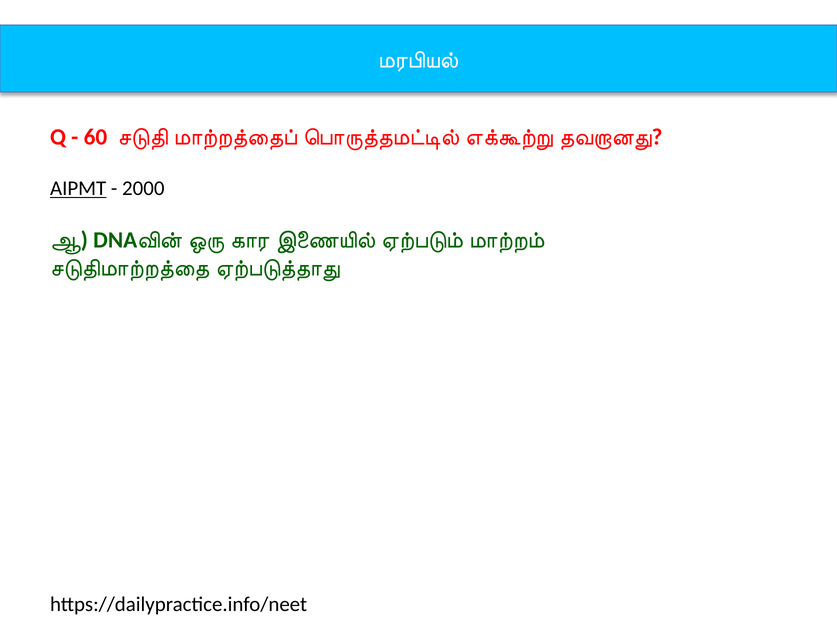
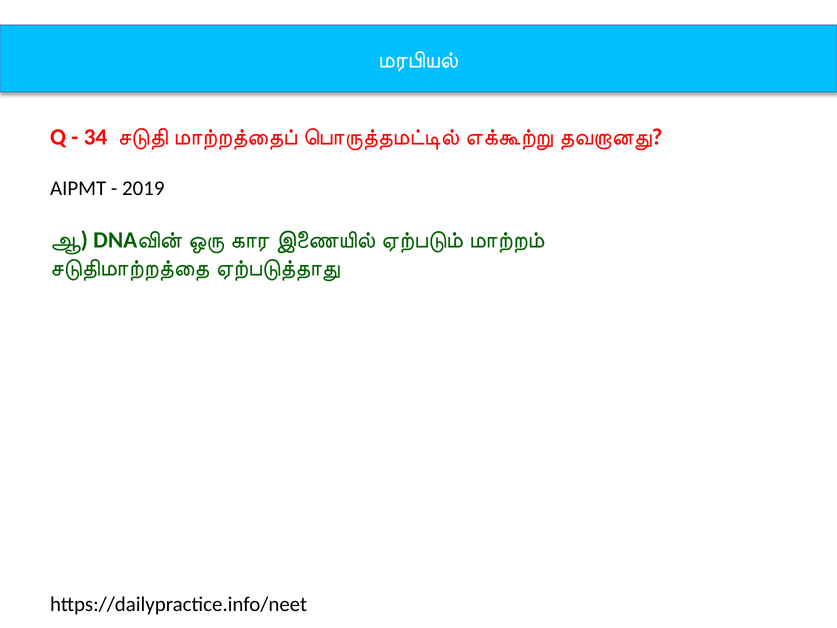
60: 60 -> 34 (95, 137)
AIPMT underline: present -> none (78, 188)
2000: 2000 -> 2019 (143, 188)
